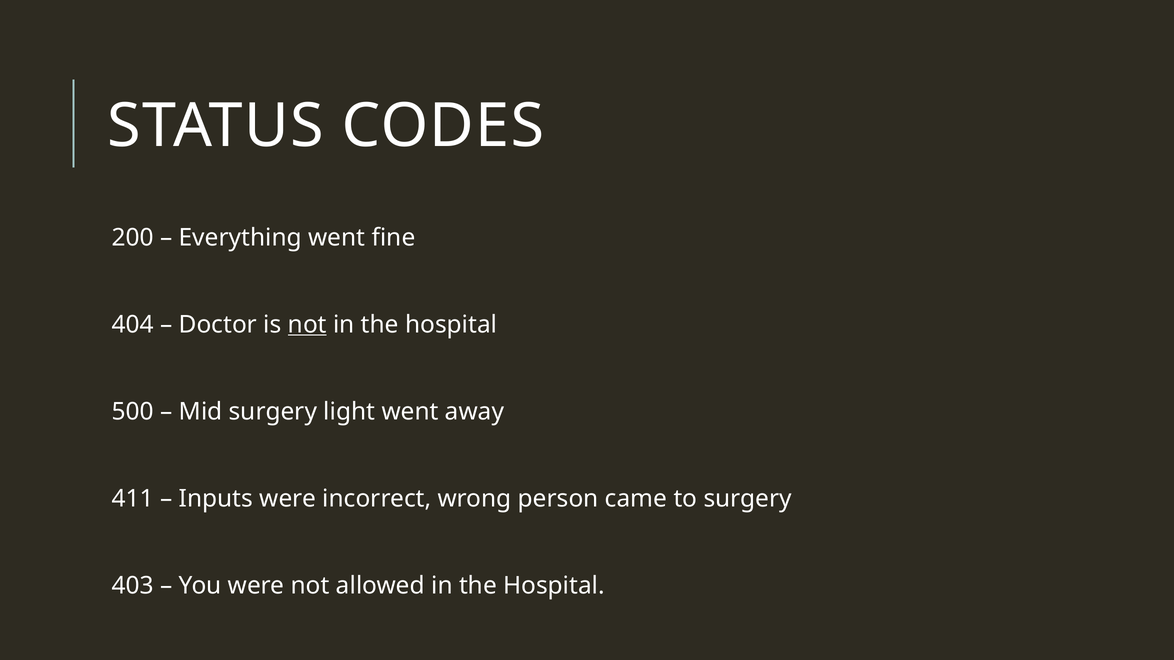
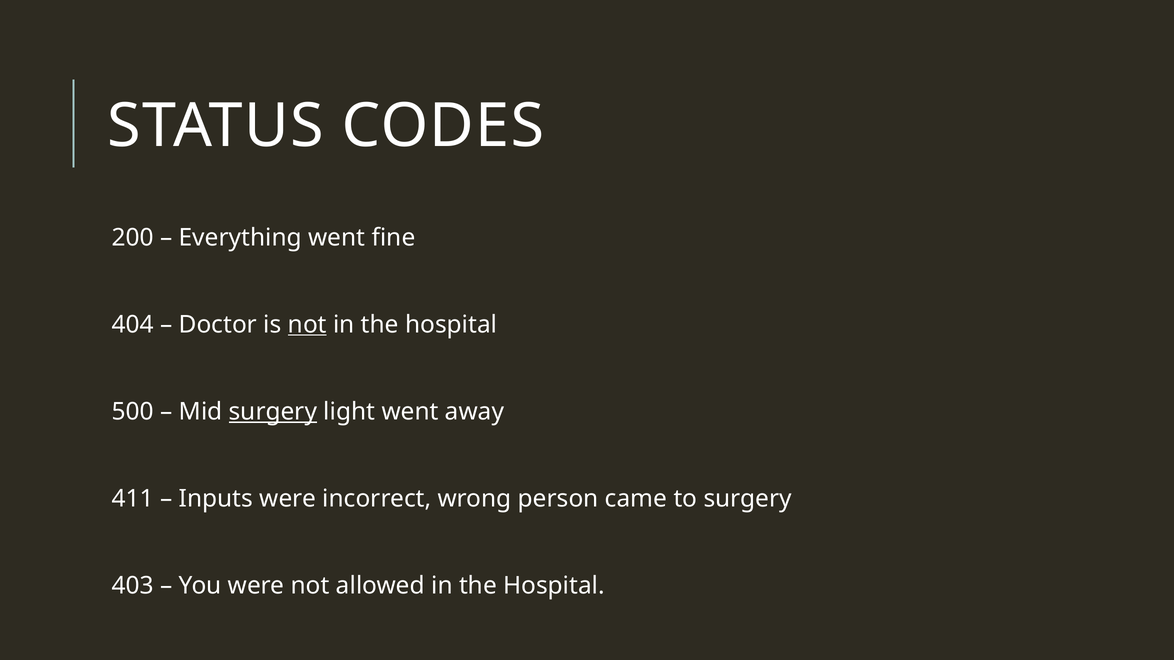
surgery underline: none -> present (273, 412)
